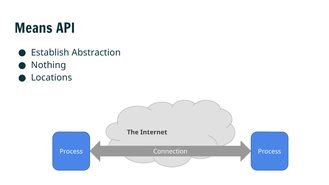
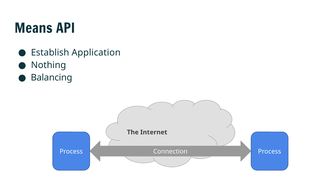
Abstraction: Abstraction -> Application (96, 53)
Locations: Locations -> Balancing (52, 78)
